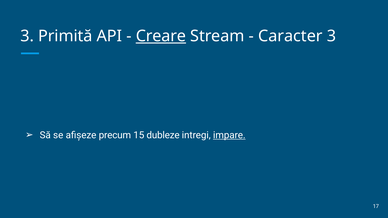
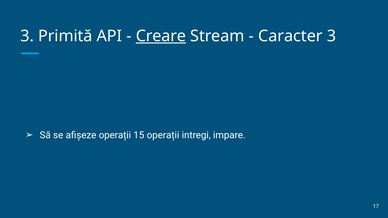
afișeze precum: precum -> operații (115, 135)
15 dubleze: dubleze -> operații (163, 135)
impare underline: present -> none (229, 135)
